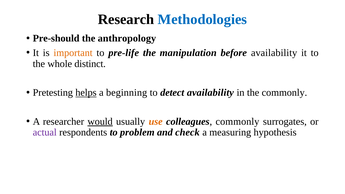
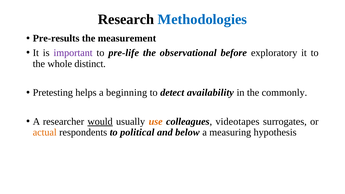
Pre-should: Pre-should -> Pre-results (56, 38)
anthropology: anthropology -> measurement (127, 38)
important colour: orange -> purple (73, 53)
manipulation: manipulation -> observational (188, 53)
before availability: availability -> exploratory (274, 53)
helps underline: present -> none (86, 93)
colleagues commonly: commonly -> videotapes (237, 122)
actual colour: purple -> orange (45, 132)
problem: problem -> political (137, 132)
check: check -> below (187, 132)
